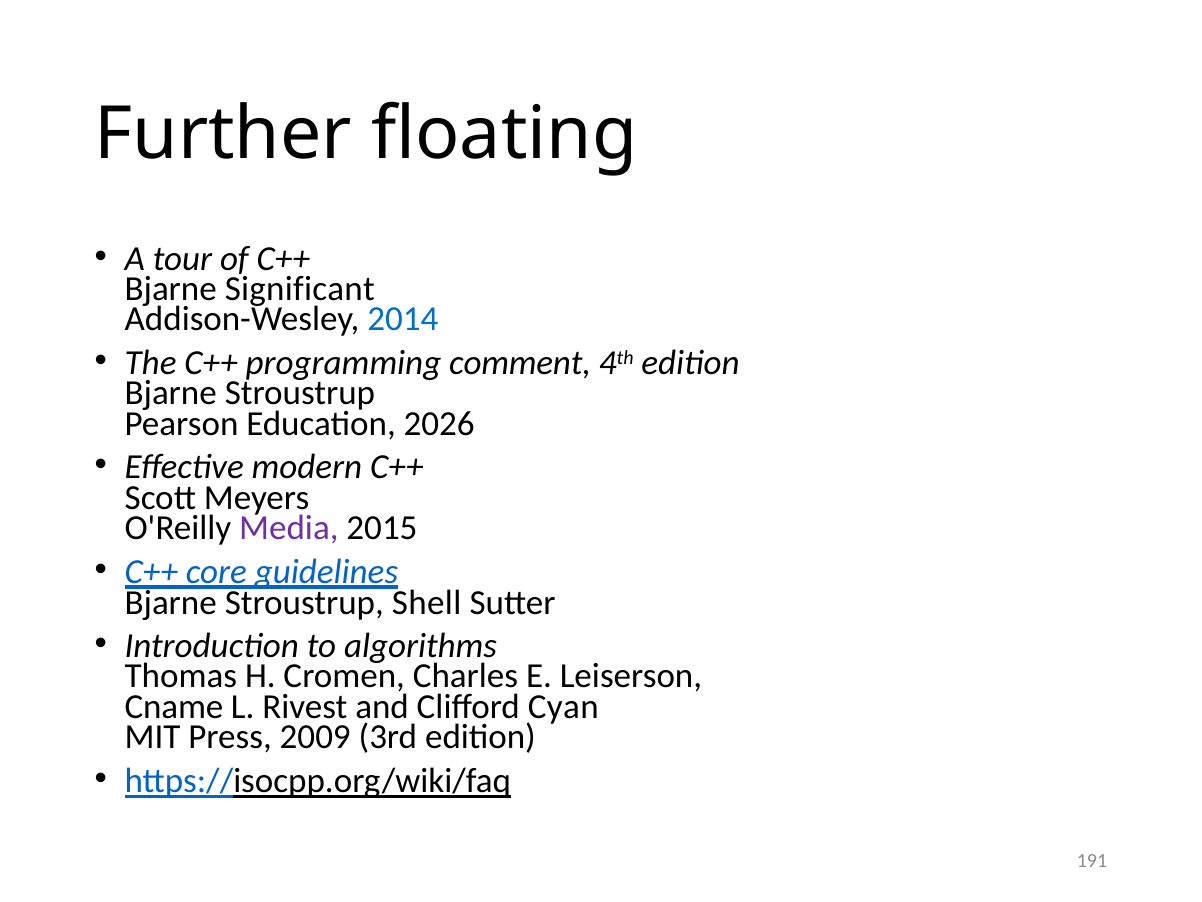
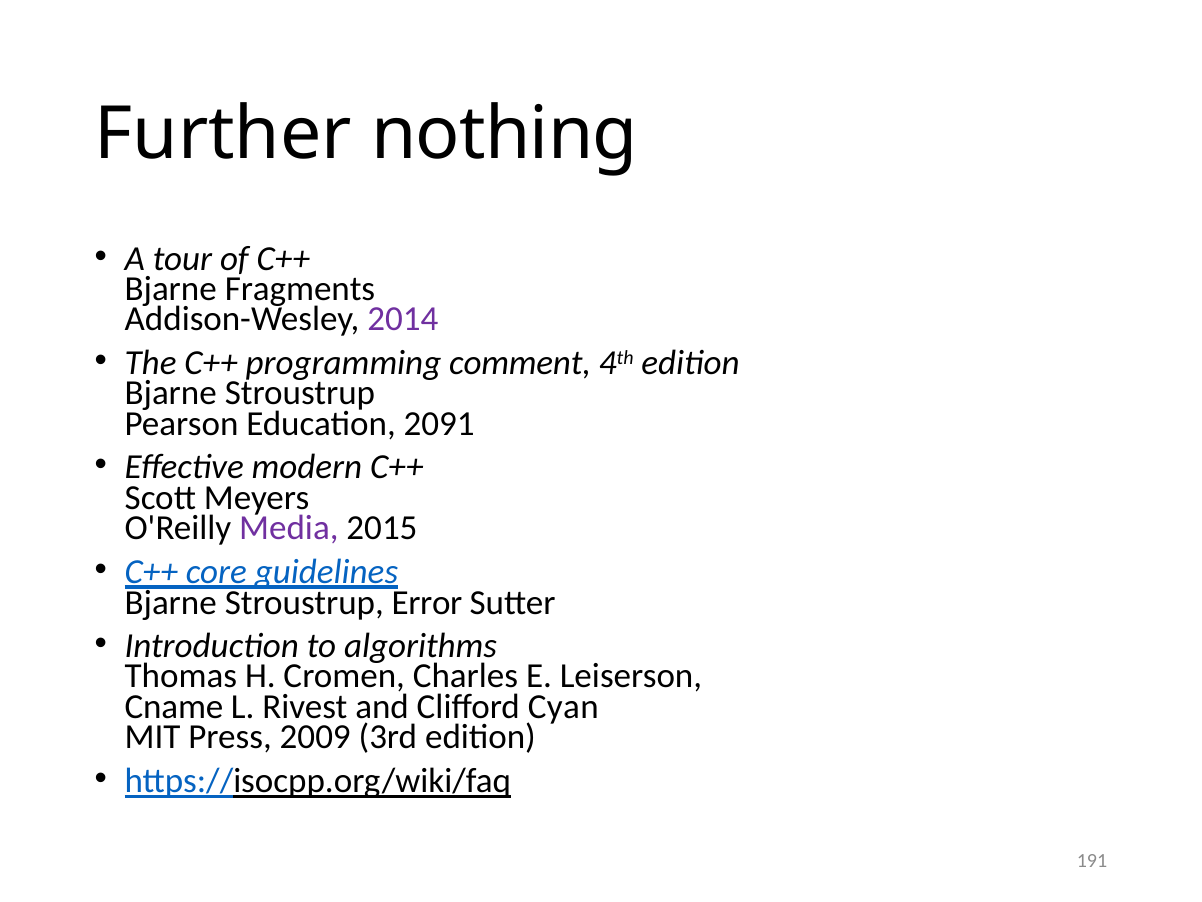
floating: floating -> nothing (505, 135)
Significant: Significant -> Fragments (300, 289)
2014 colour: blue -> purple (403, 319)
2026: 2026 -> 2091 (439, 423)
Shell: Shell -> Error (427, 602)
